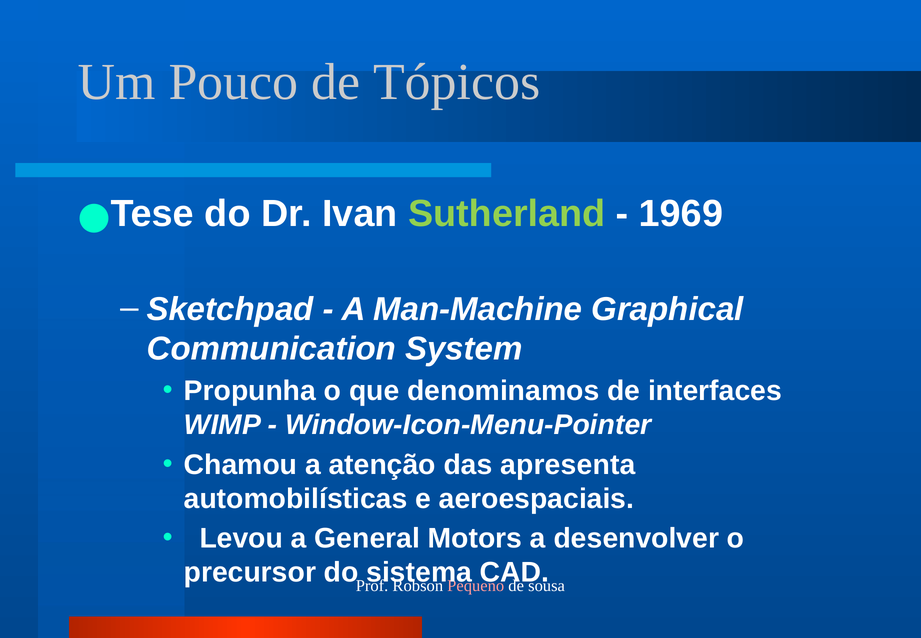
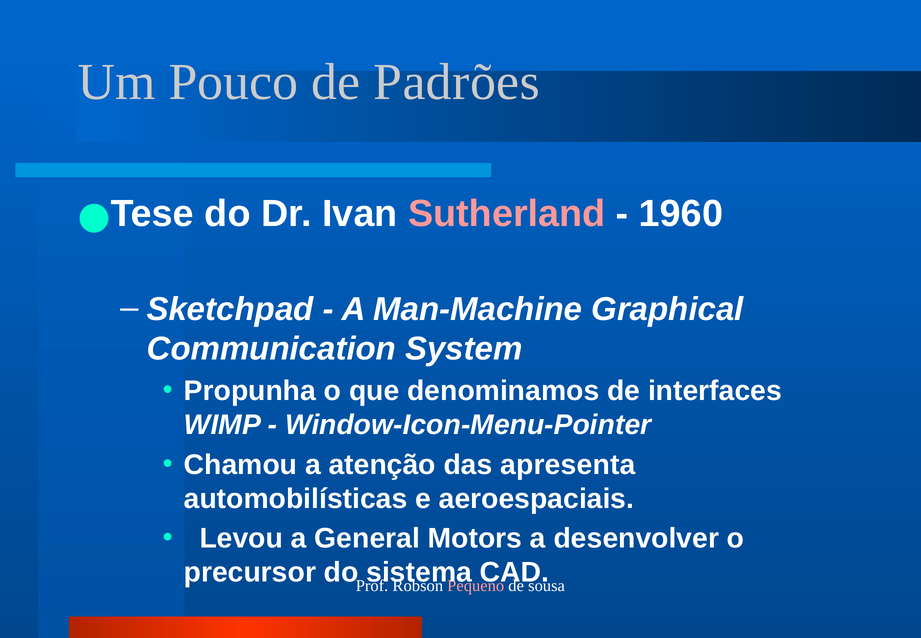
Tópicos: Tópicos -> Padrões (457, 82)
Sutherland colour: light green -> pink (507, 214)
1969: 1969 -> 1960 (681, 214)
